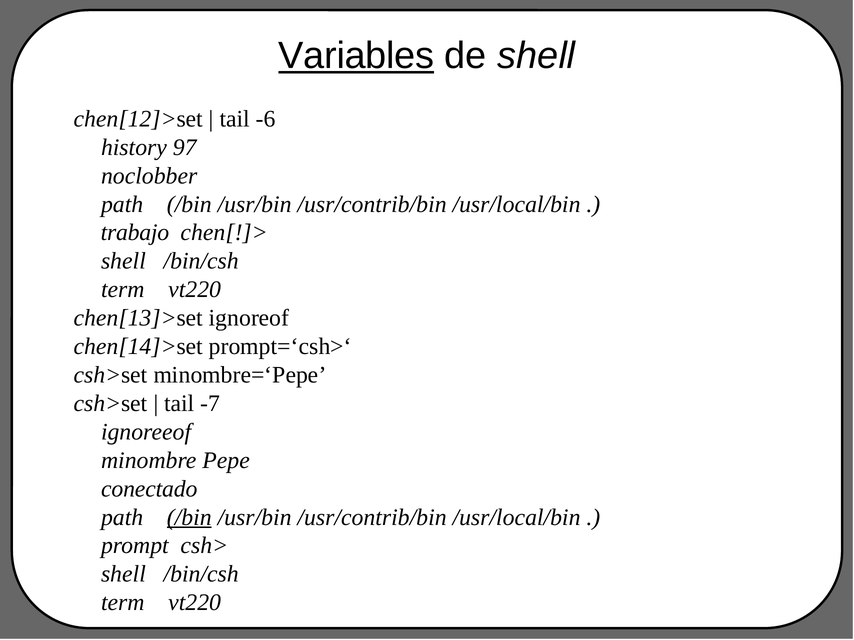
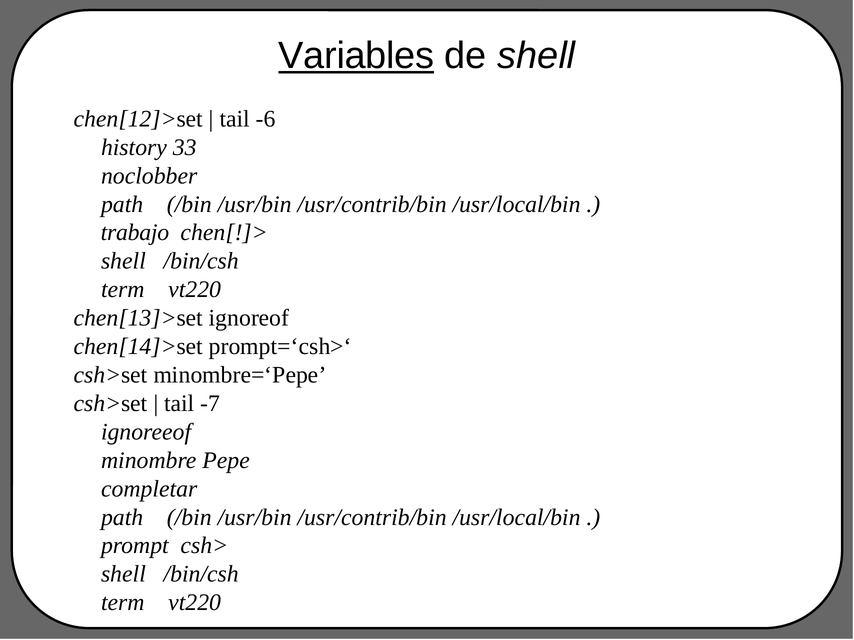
97: 97 -> 33 (185, 147)
conectado: conectado -> completar (149, 489)
/bin underline: present -> none (189, 518)
